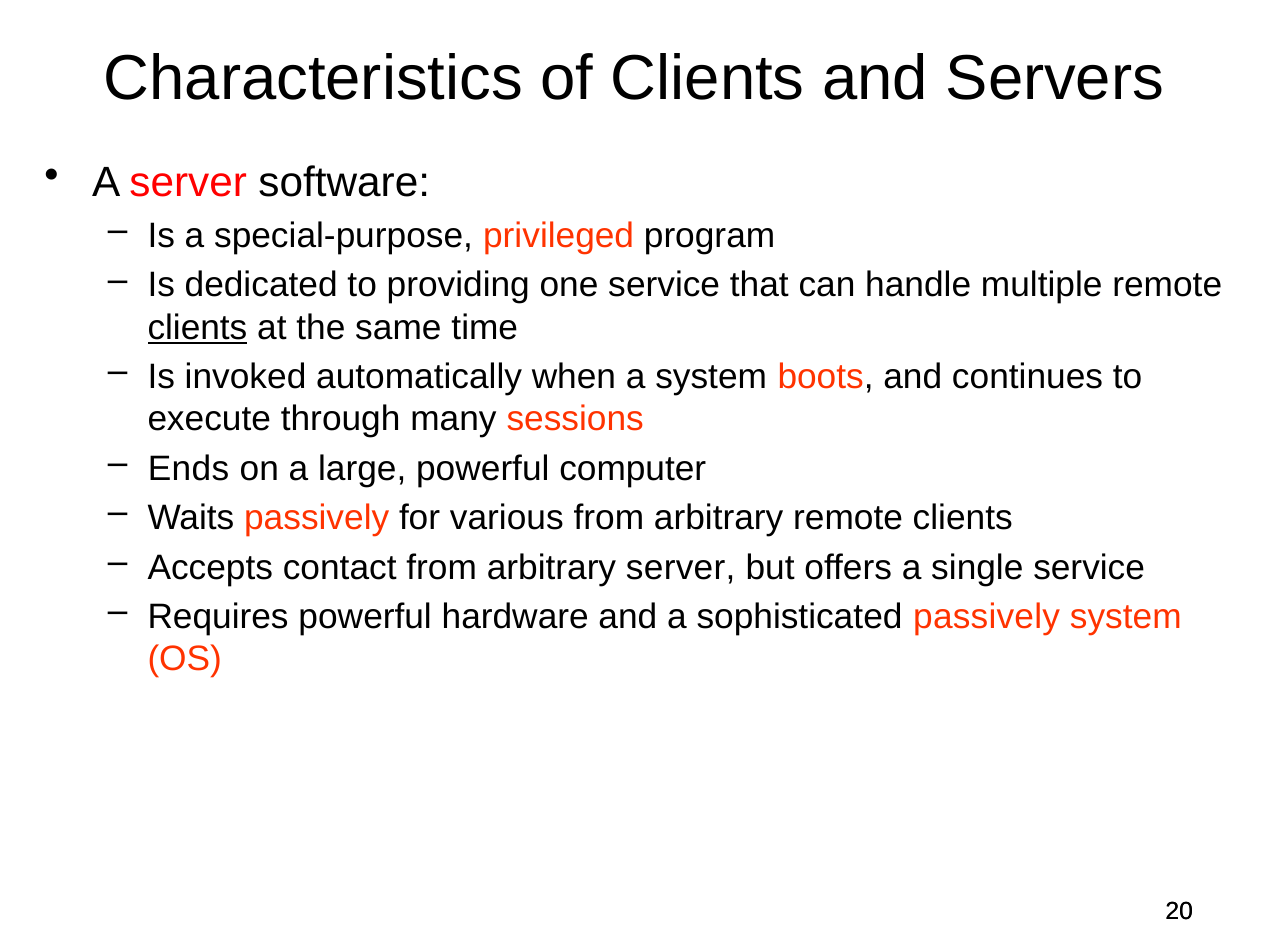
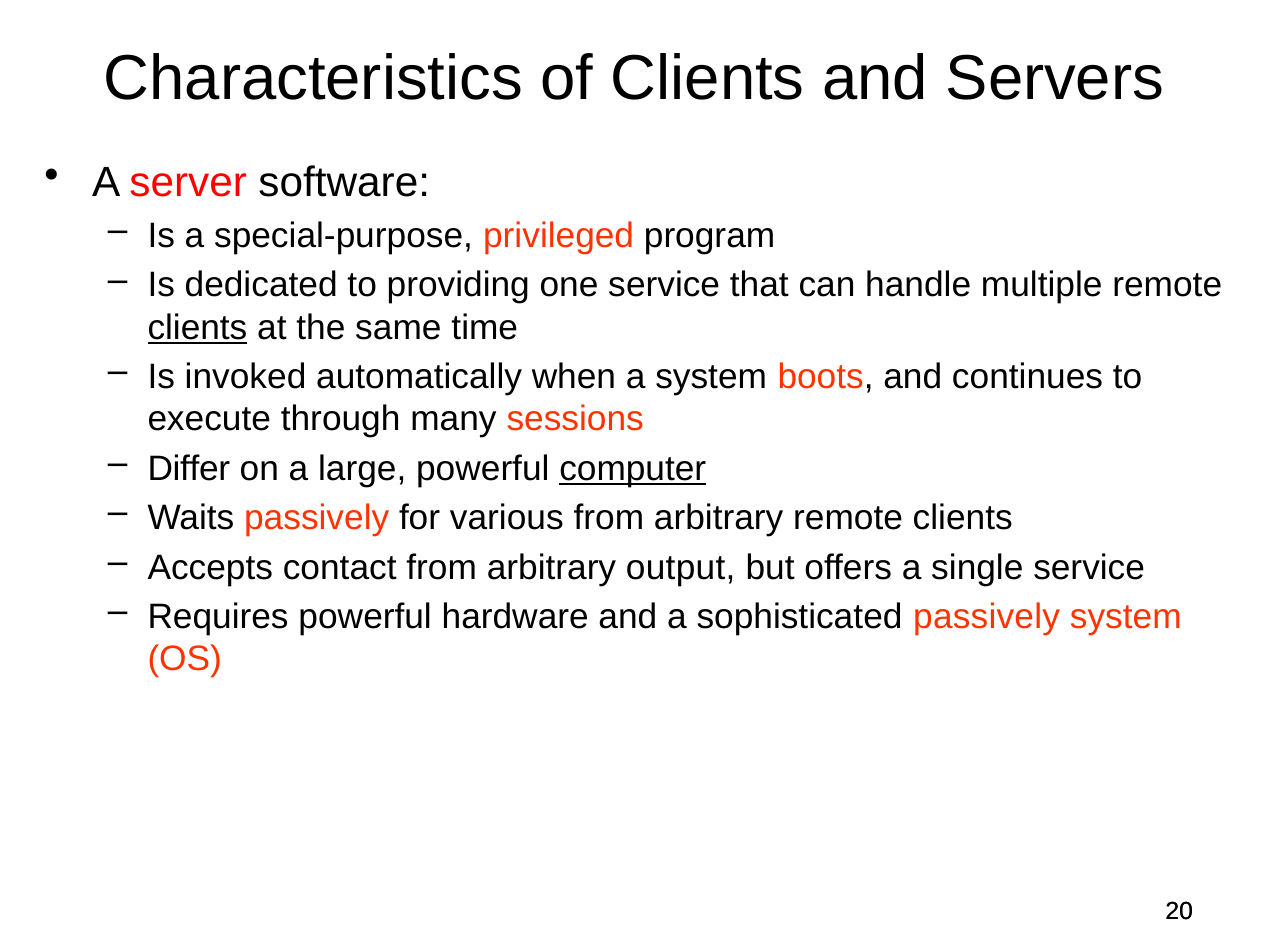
Ends: Ends -> Differ (189, 469)
computer underline: none -> present (633, 469)
arbitrary server: server -> output (681, 567)
